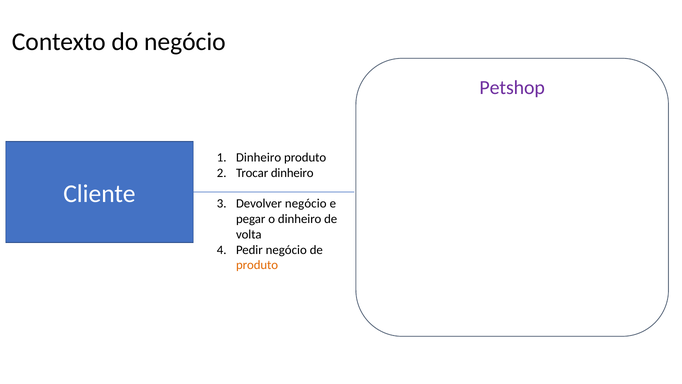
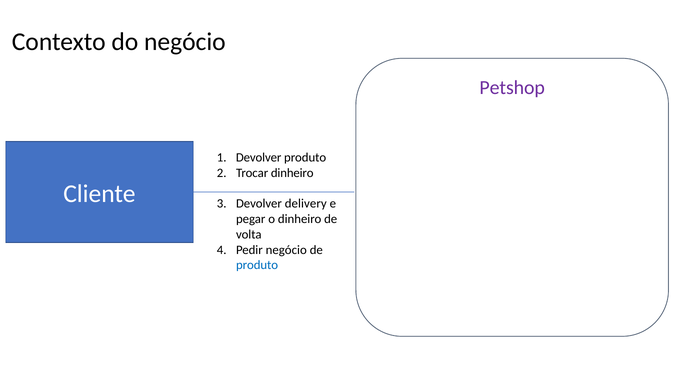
Dinheiro: Dinheiro -> Devolver (259, 157)
Devolver negócio: negócio -> delivery (306, 204)
produto colour: orange -> blue (257, 265)
